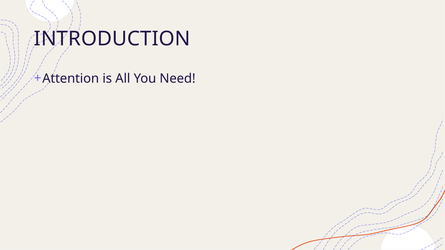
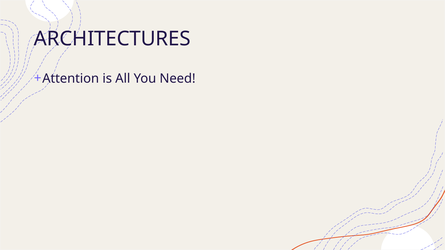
INTRODUCTION: INTRODUCTION -> ARCHITECTURES (112, 39)
